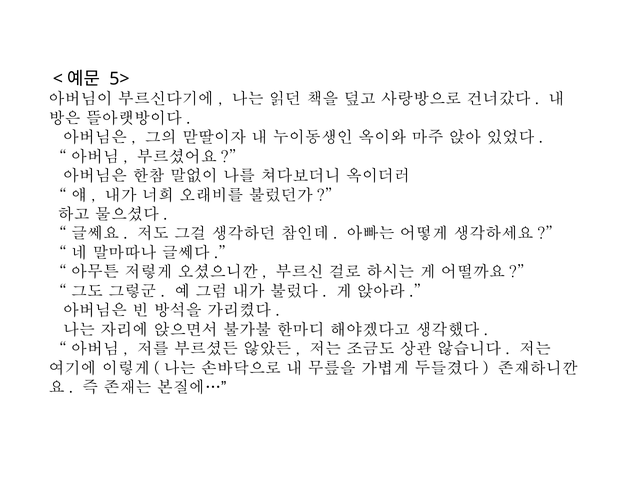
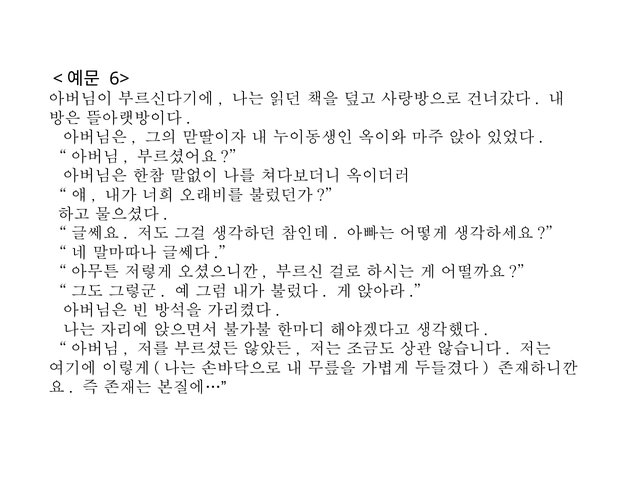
5>: 5> -> 6> (120, 79)
